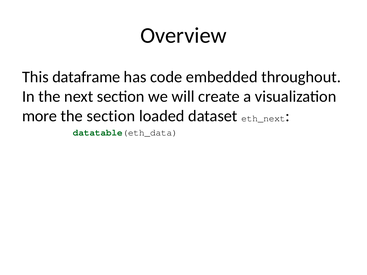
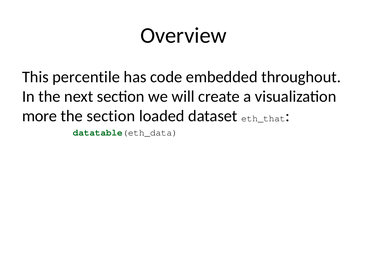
dataframe: dataframe -> percentile (86, 77)
eth_next: eth_next -> eth_that (263, 119)
